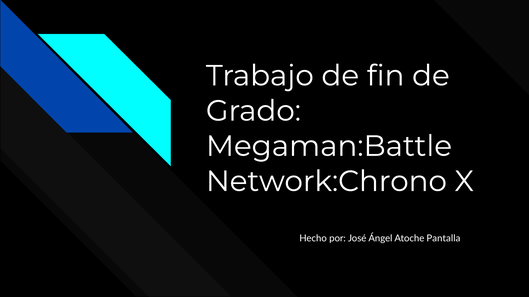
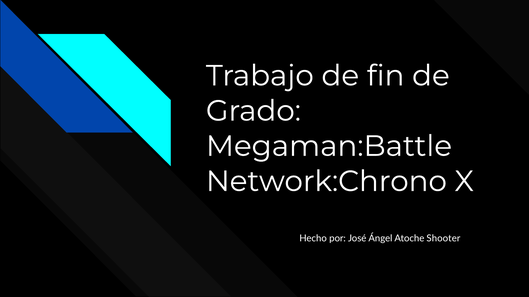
Pantalla: Pantalla -> Shooter (443, 239)
